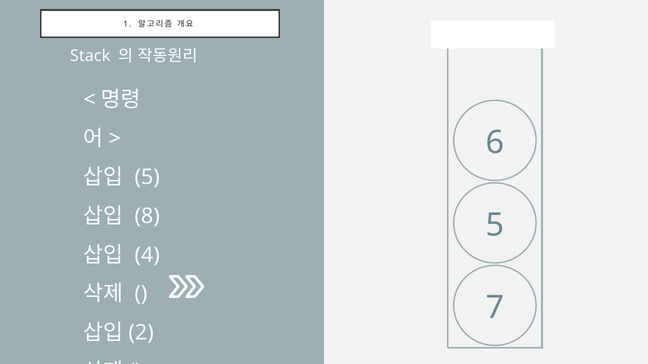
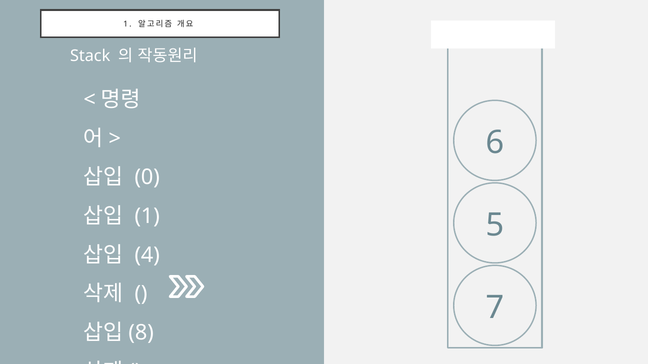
5: 5 -> 0 (147, 177)
8: 8 -> 1 (147, 216)
2: 2 -> 8 (141, 333)
